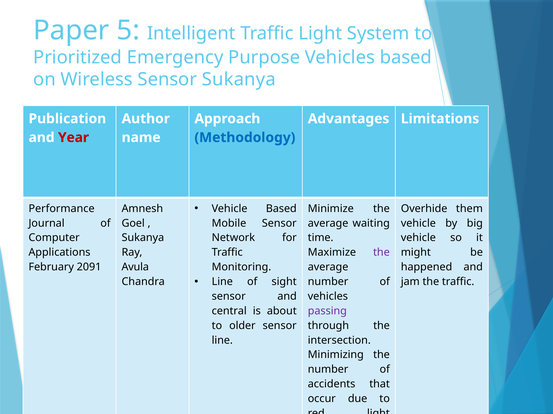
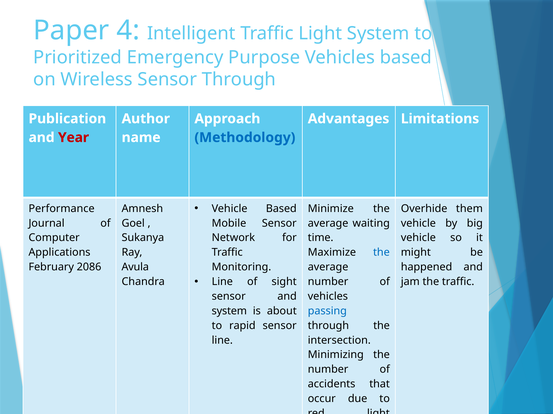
5: 5 -> 4 (128, 31)
Sensor Sukanya: Sukanya -> Through (239, 80)
the colour: purple -> blue (381, 253)
2091: 2091 -> 2086 (89, 267)
central: central -> system (229, 311)
passing colour: purple -> blue (327, 311)
older: older -> rapid (242, 326)
